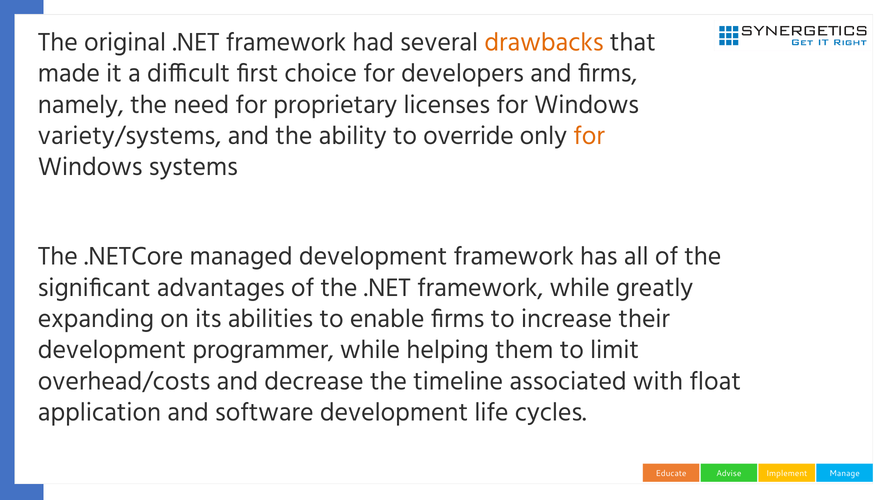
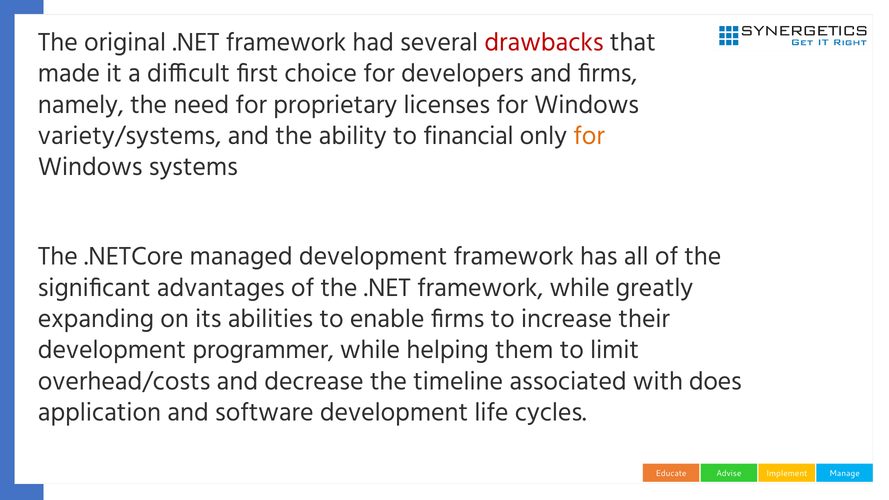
drawbacks colour: orange -> red (544, 42)
override: override -> financial (468, 136)
float: float -> does (715, 381)
